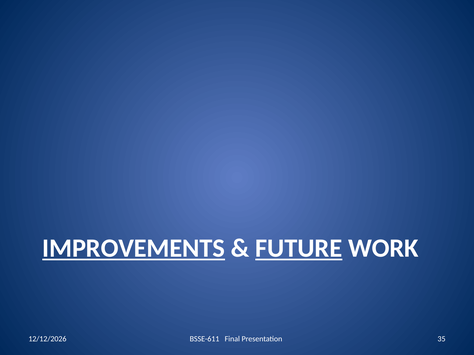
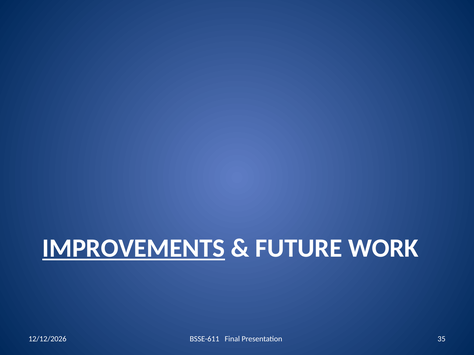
FUTURE underline: present -> none (299, 248)
